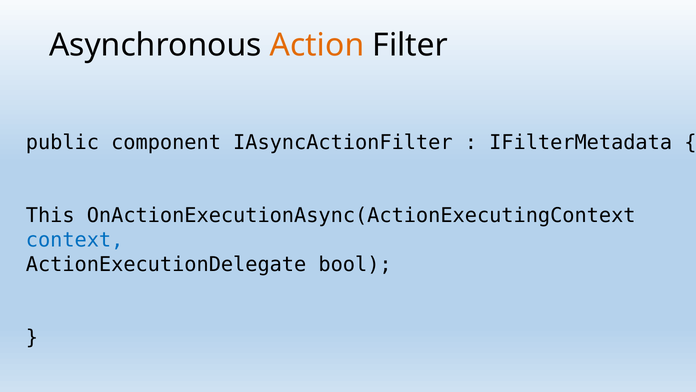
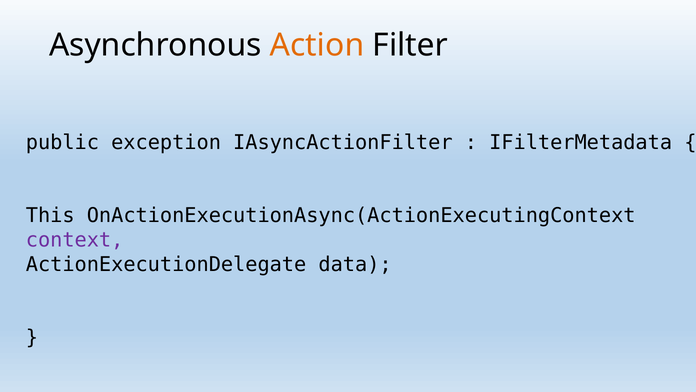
component: component -> exception (166, 142)
context colour: blue -> purple (75, 240)
bool: bool -> data (355, 264)
